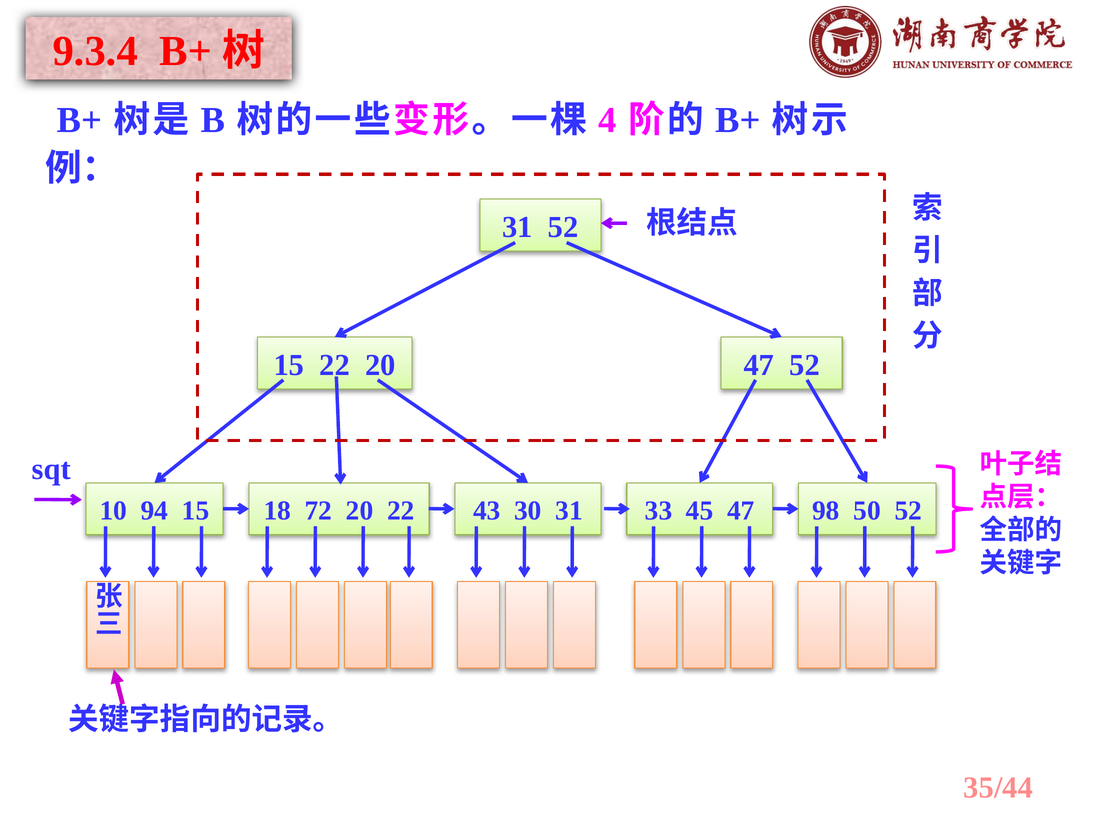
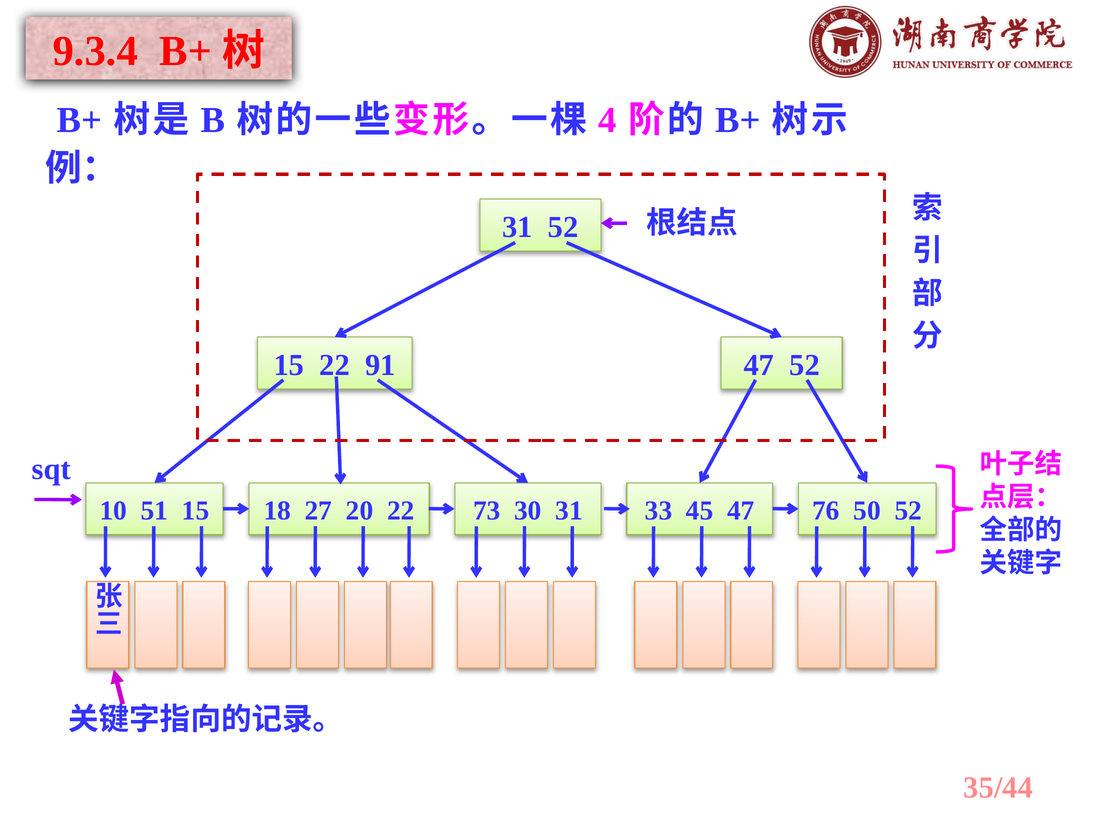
22 20: 20 -> 91 (381, 365)
94: 94 -> 51 (154, 511)
72: 72 -> 27 (318, 511)
43: 43 -> 73 (487, 511)
98: 98 -> 76 (826, 511)
